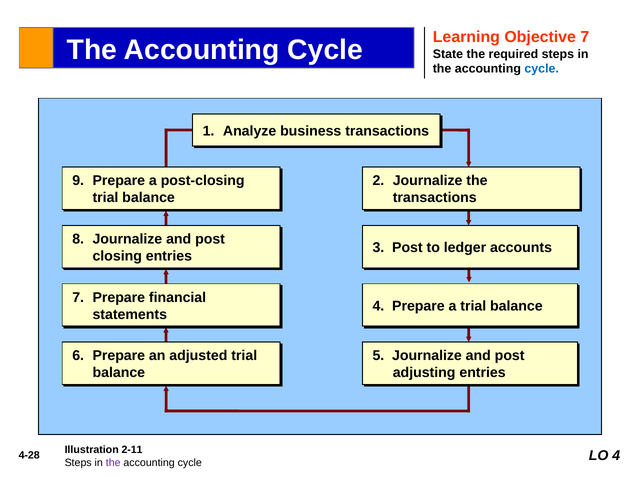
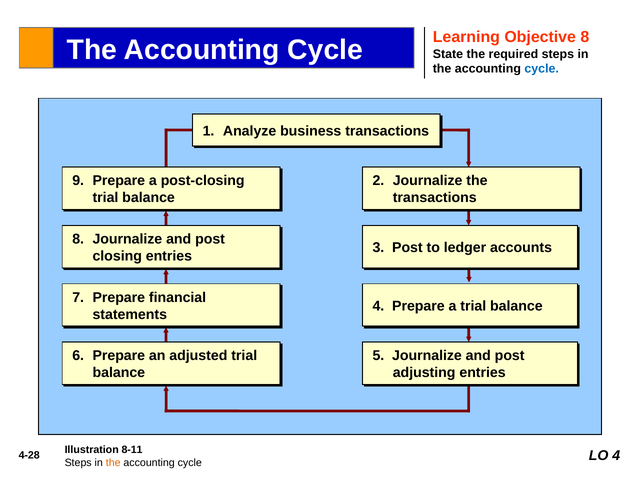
Objective 7: 7 -> 8 (585, 37)
2-11: 2-11 -> 8-11 (132, 450)
the colour: purple -> orange (113, 463)
